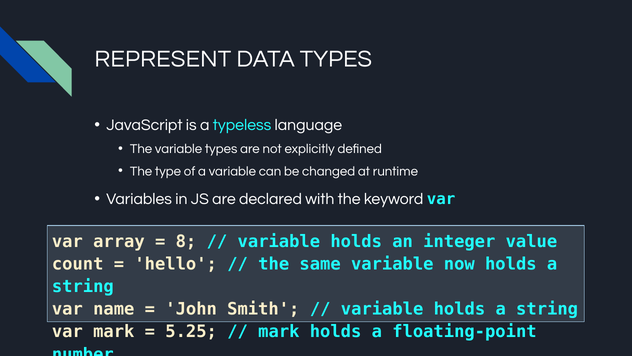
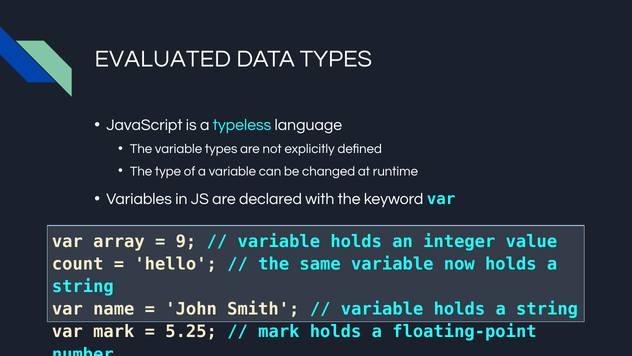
REPRESENT: REPRESENT -> EVALUATED (163, 59)
8: 8 -> 9 (186, 241)
